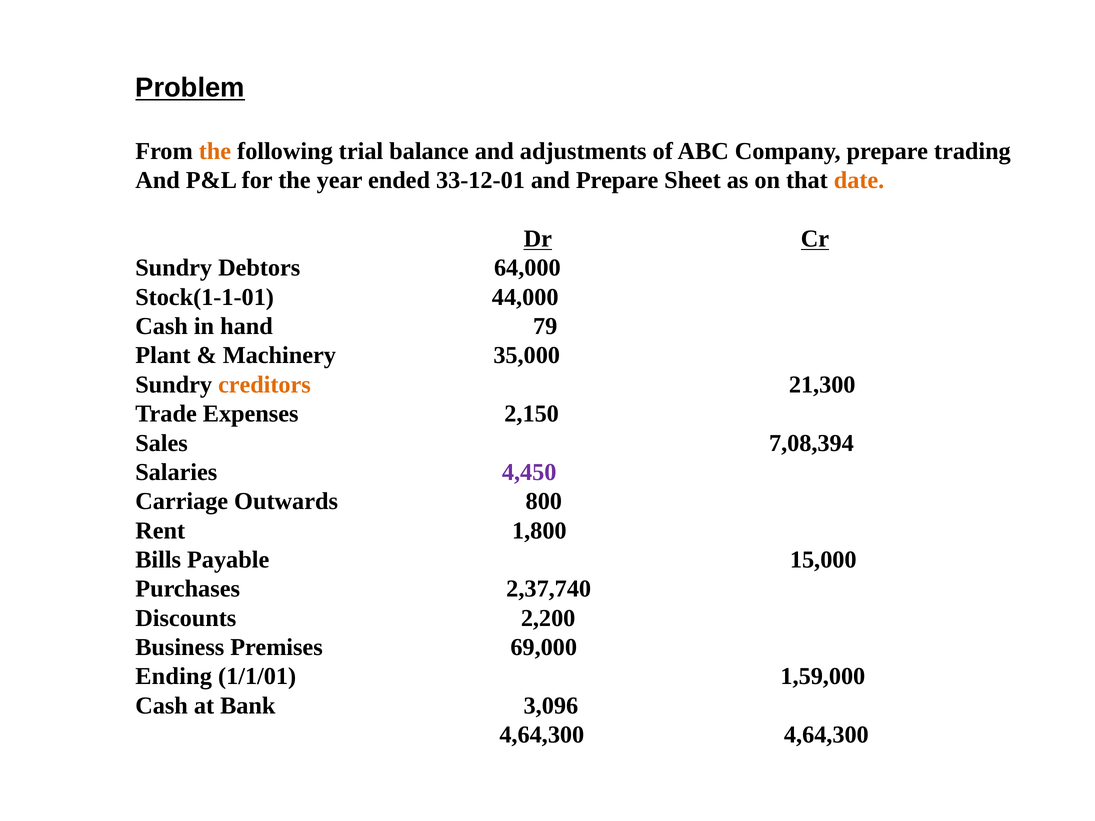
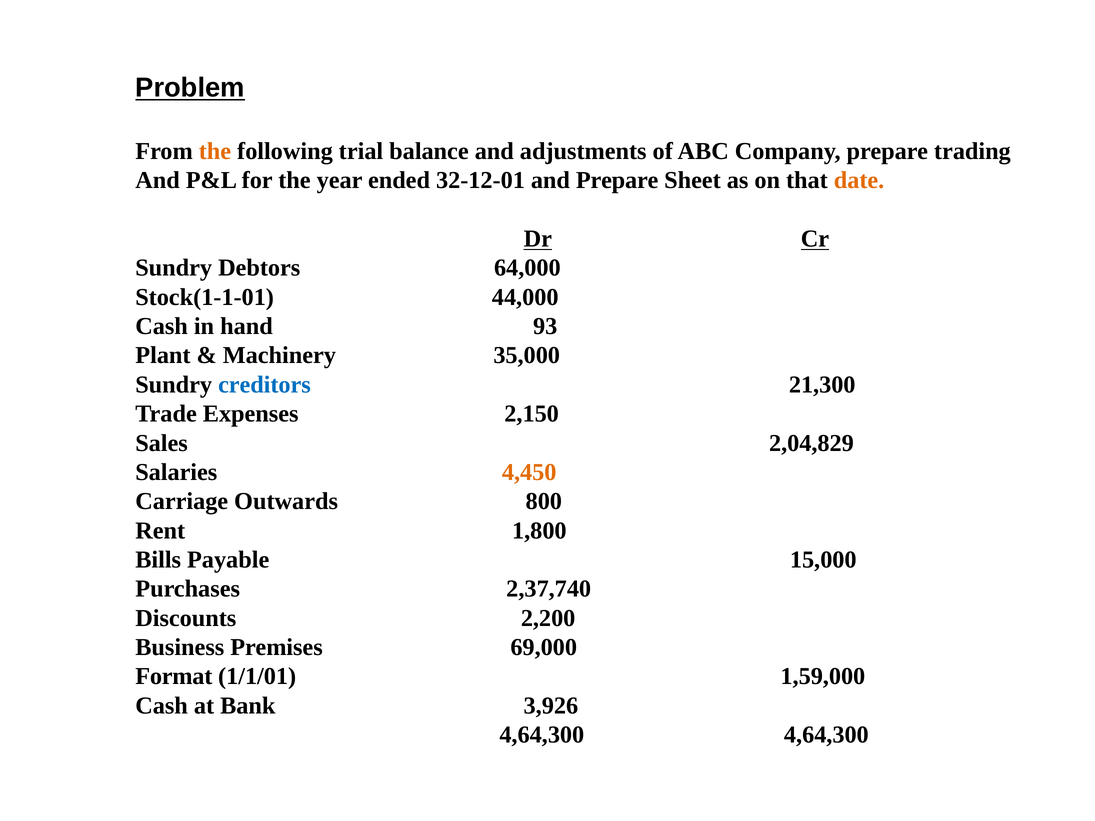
33-12-01: 33-12-01 -> 32-12-01 (480, 180)
79: 79 -> 93 (545, 326)
creditors colour: orange -> blue (264, 385)
7,08,394: 7,08,394 -> 2,04,829 (811, 443)
4,450 colour: purple -> orange (529, 472)
Ending: Ending -> Format (174, 677)
3,096: 3,096 -> 3,926 (551, 706)
